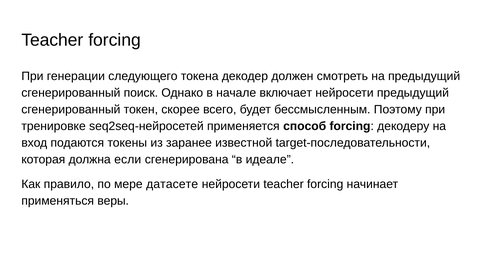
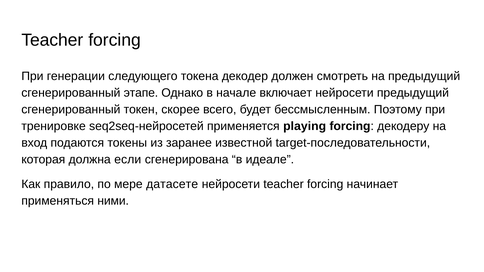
поиск: поиск -> этапе (141, 93)
способ: способ -> playing (305, 126)
веры: веры -> ними (113, 201)
